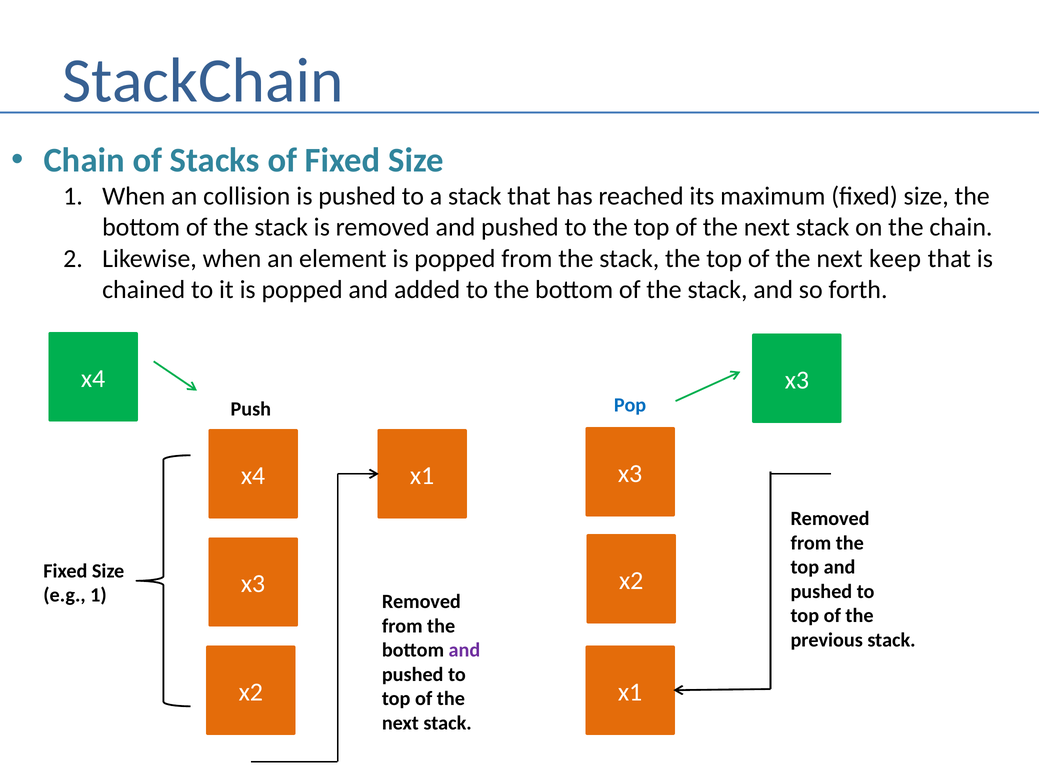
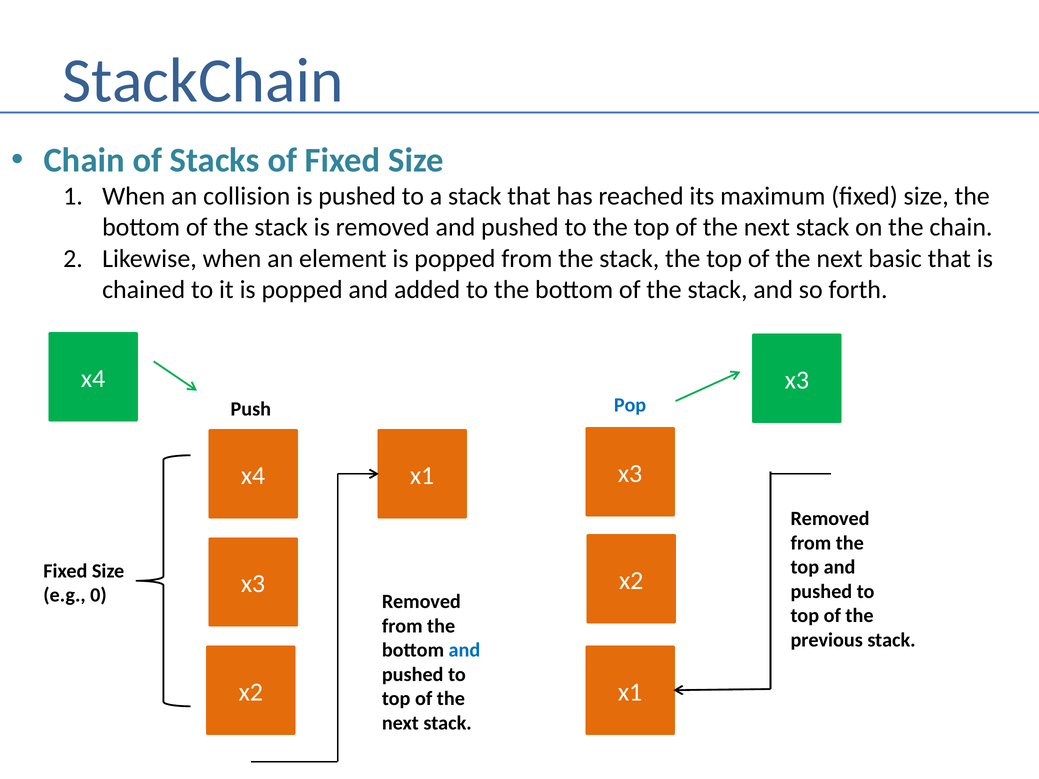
keep: keep -> basic (895, 259)
e.g 1: 1 -> 0 (98, 595)
and colour: purple -> blue (464, 650)
